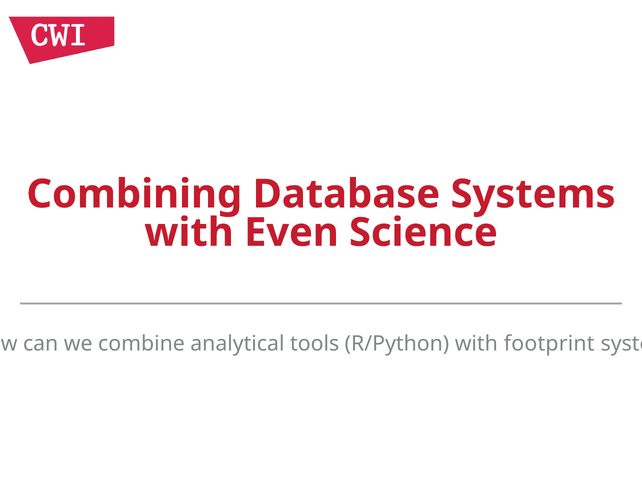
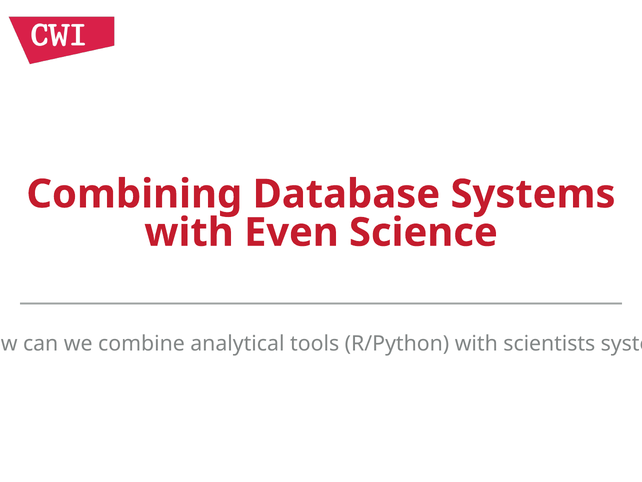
footprint: footprint -> scientists (549, 343)
